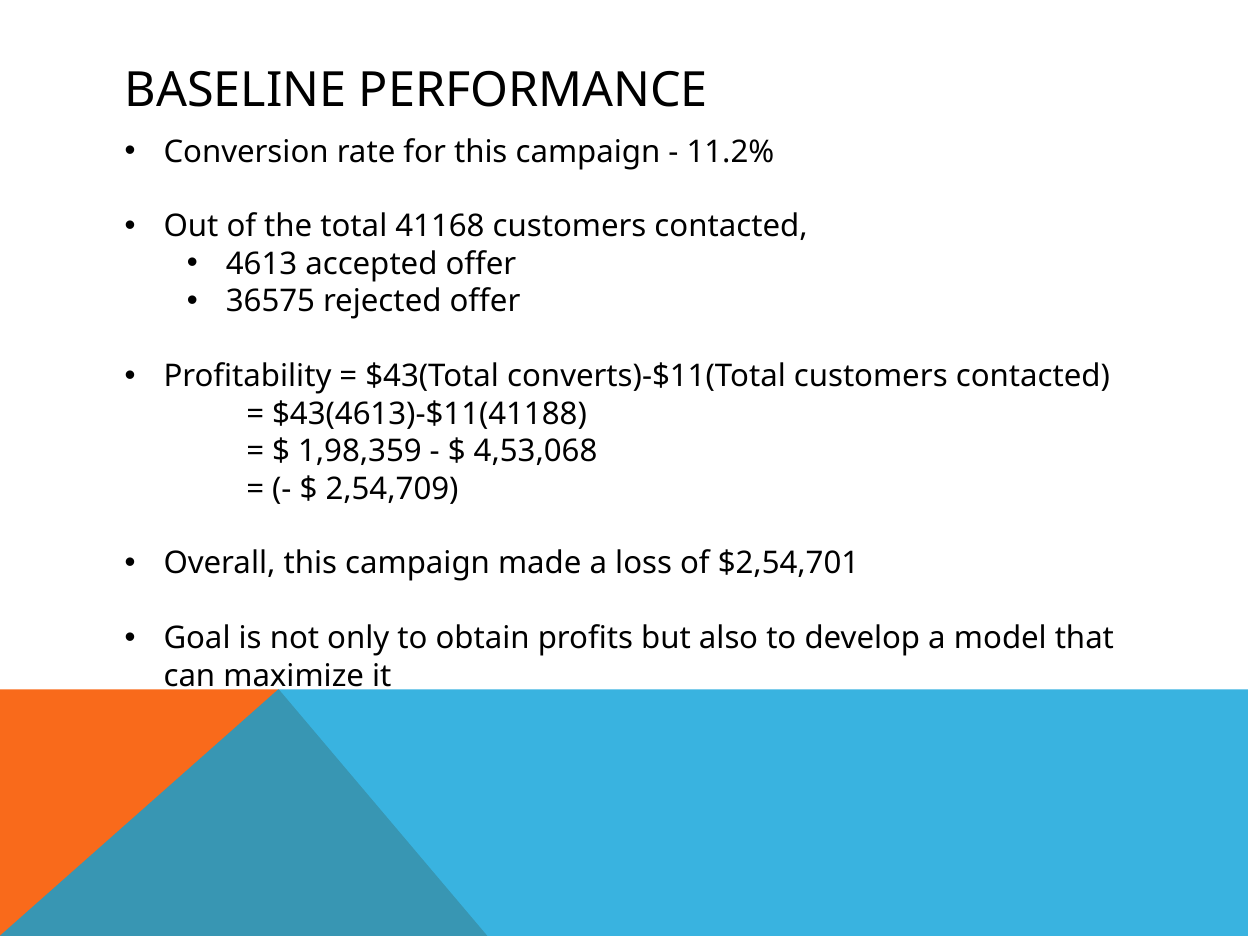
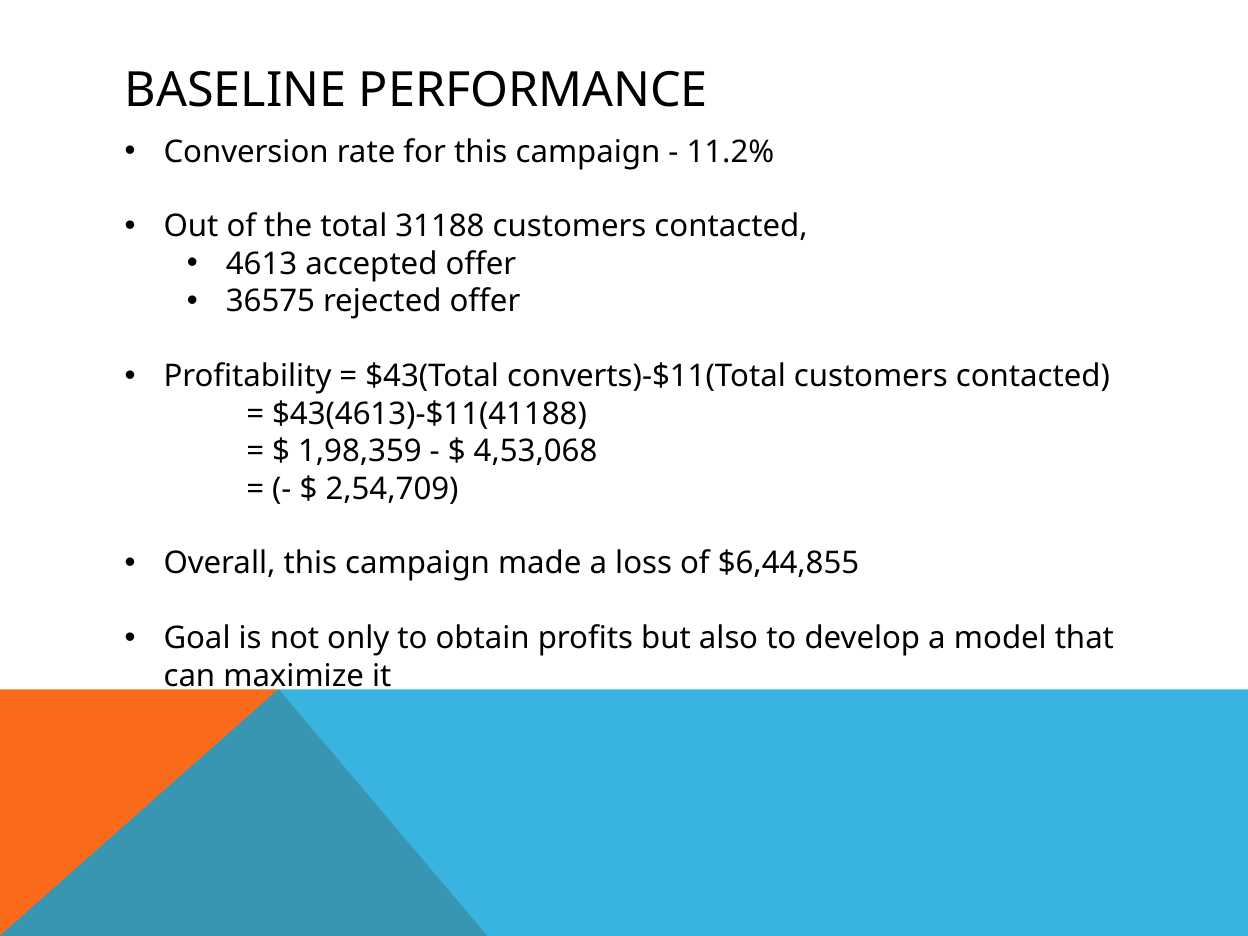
41168: 41168 -> 31188 (440, 227)
$2,54,701: $2,54,701 -> $6,44,855 (788, 564)
